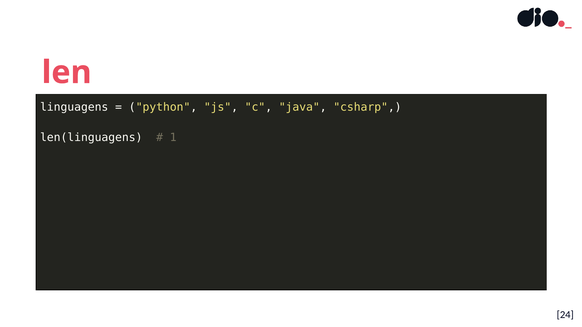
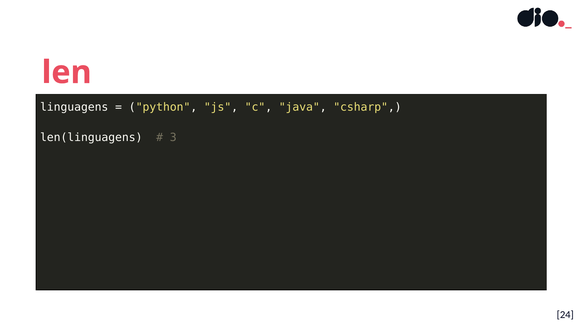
1: 1 -> 3 (173, 138)
